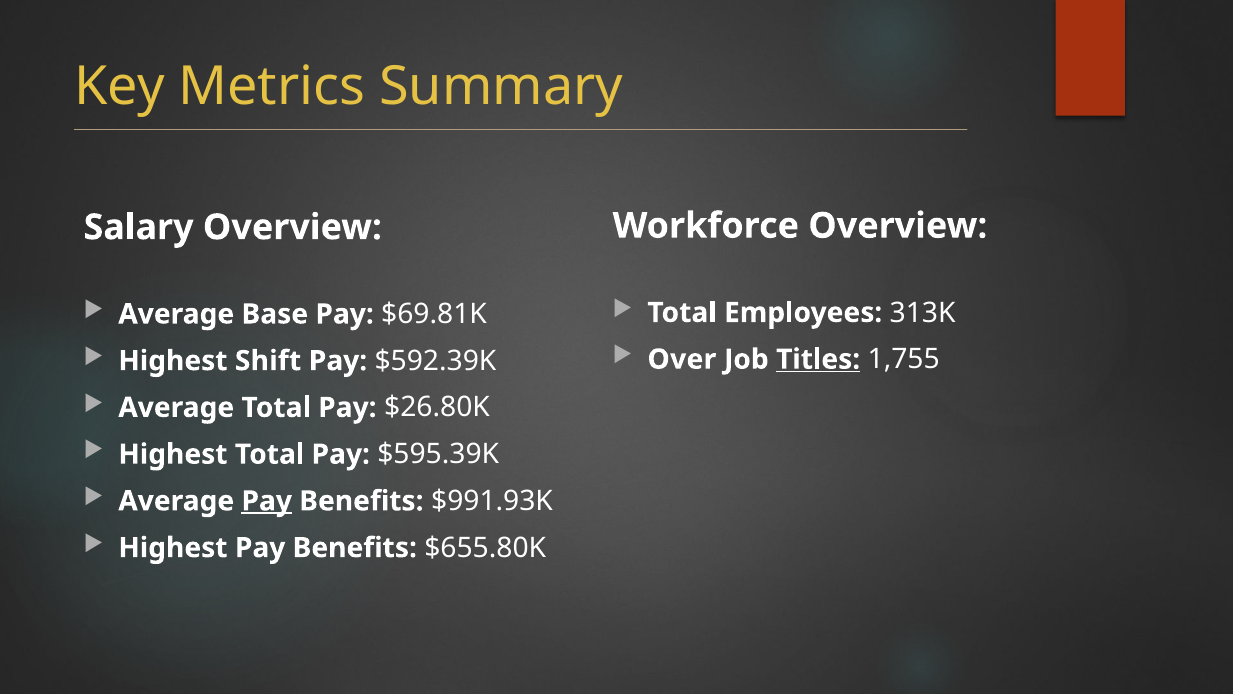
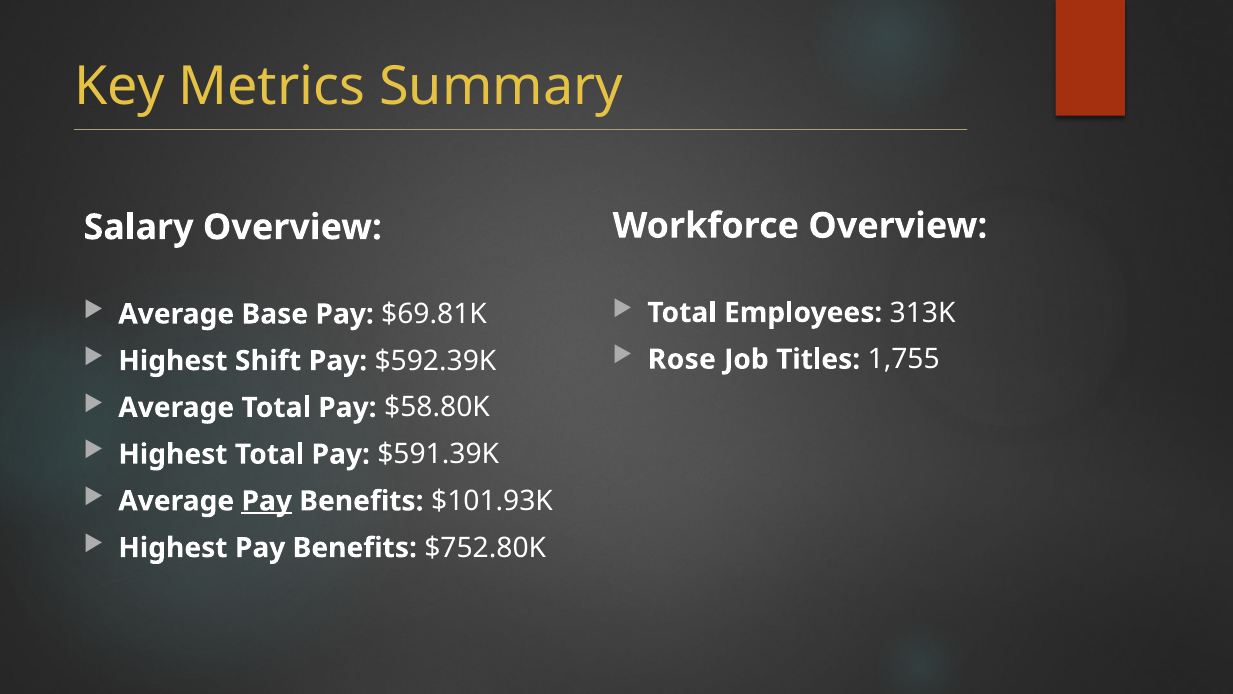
Over: Over -> Rose (682, 359)
Titles underline: present -> none (818, 359)
$26.80K: $26.80K -> $58.80K (437, 407)
$595.39K: $595.39K -> $591.39K (438, 454)
$991.93K: $991.93K -> $101.93K (492, 501)
$655.80K: $655.80K -> $752.80K (485, 548)
